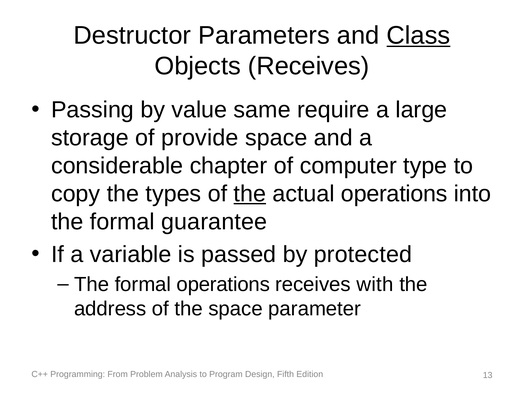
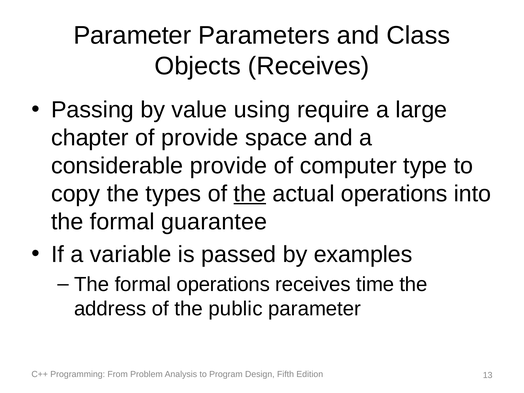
Destructor: Destructor -> Parameter (132, 35)
Class underline: present -> none (418, 35)
same: same -> using (262, 110)
storage: storage -> chapter (90, 138)
considerable chapter: chapter -> provide (228, 166)
protected: protected -> examples (363, 254)
with: with -> time (375, 284)
the space: space -> public (235, 309)
